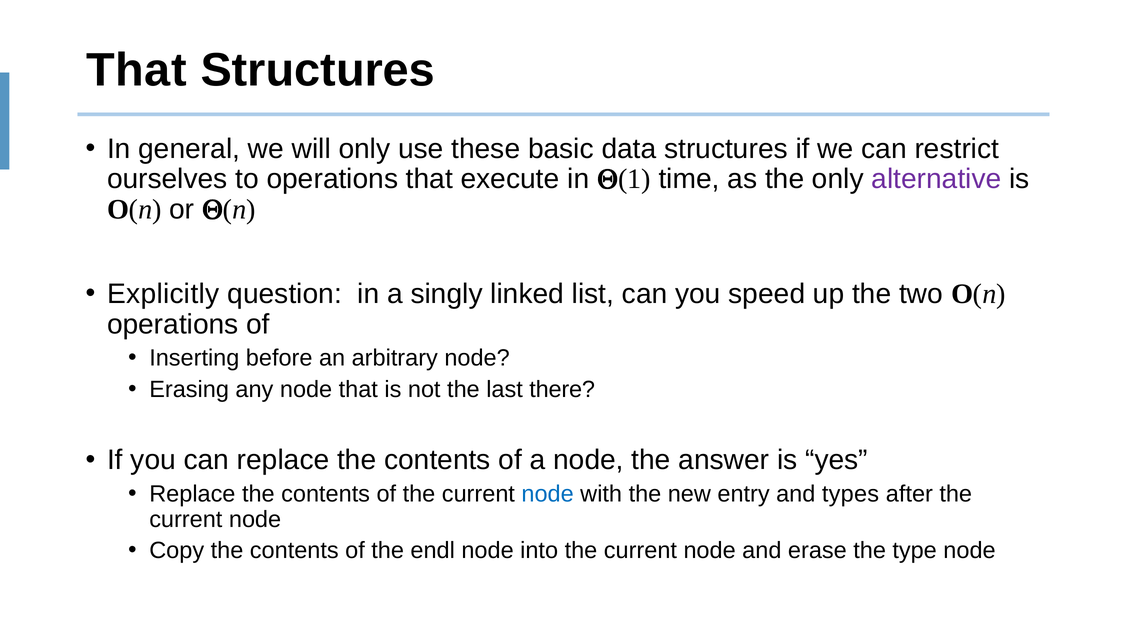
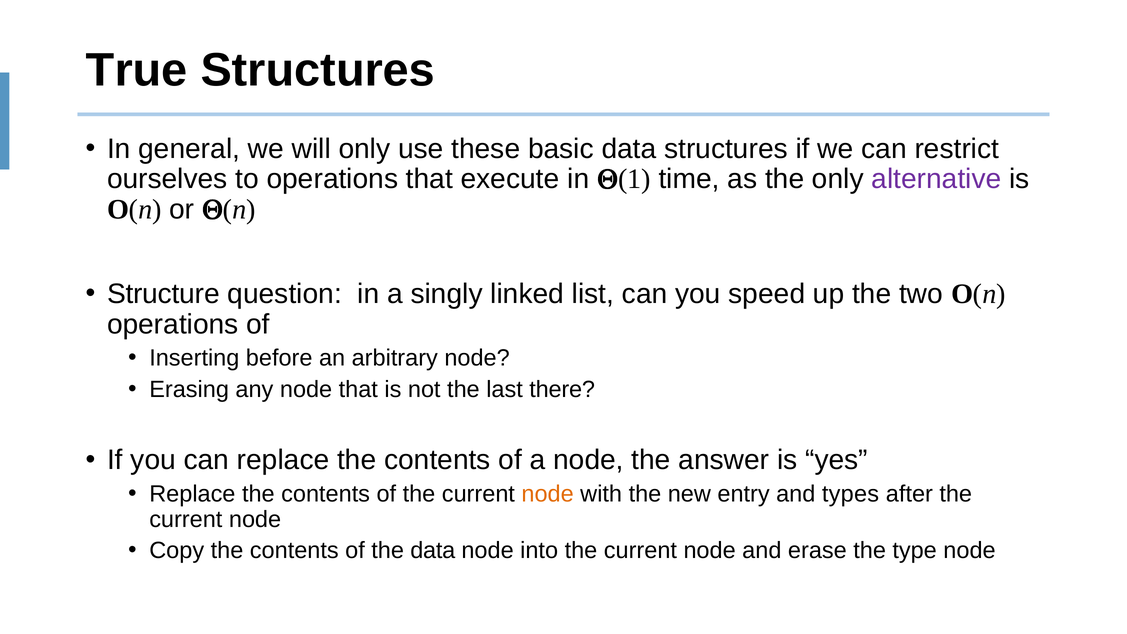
That: That -> True (137, 70)
Explicitly: Explicitly -> Structure (163, 294)
node colour: blue -> orange (548, 494)
the endl: endl -> data (433, 550)
